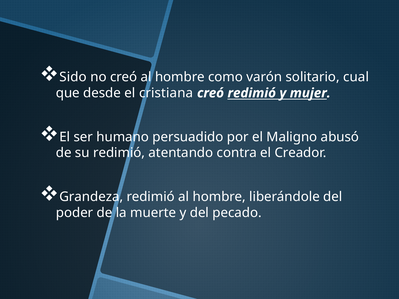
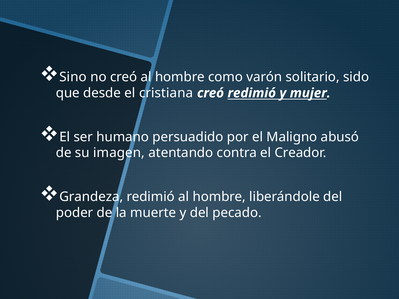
Sido: Sido -> Sino (73, 77)
cual: cual -> sido (356, 77)
su redimió: redimió -> imagen (119, 153)
